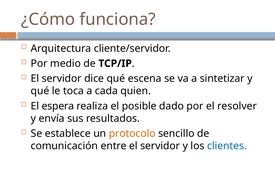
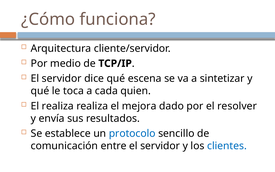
El espera: espera -> realiza (58, 106)
posible: posible -> mejora (139, 106)
protocolo colour: orange -> blue (132, 133)
